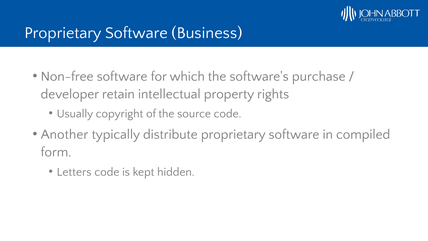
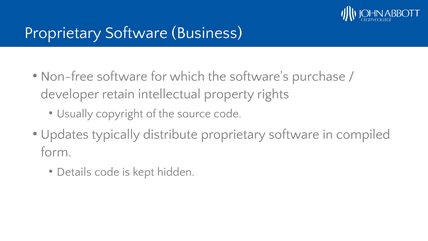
Another: Another -> Updates (65, 134)
Letters: Letters -> Details (74, 172)
